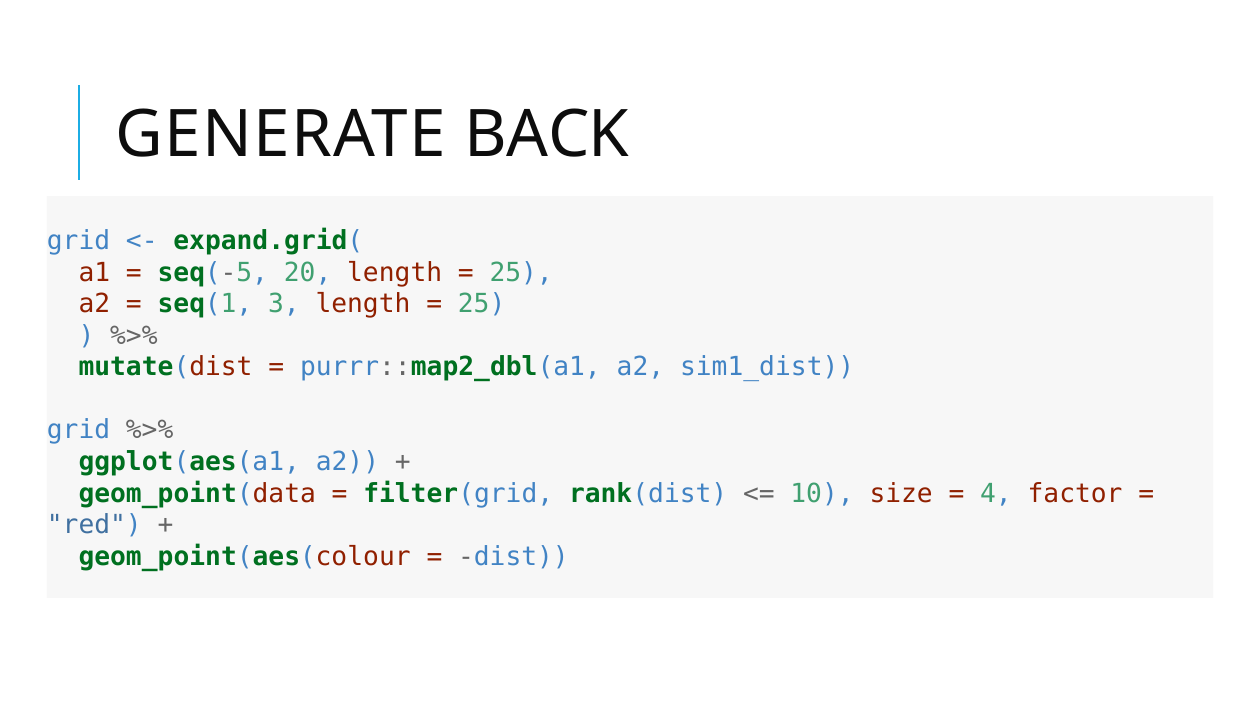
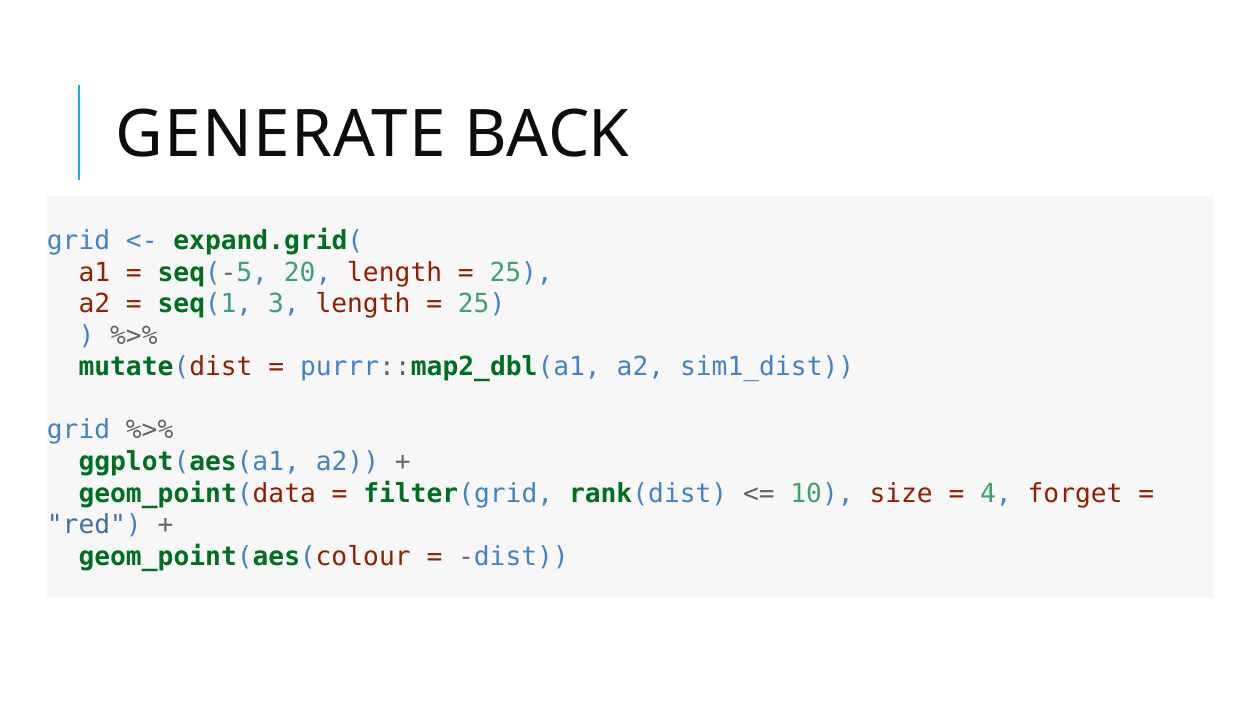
factor: factor -> forget (1075, 493)
